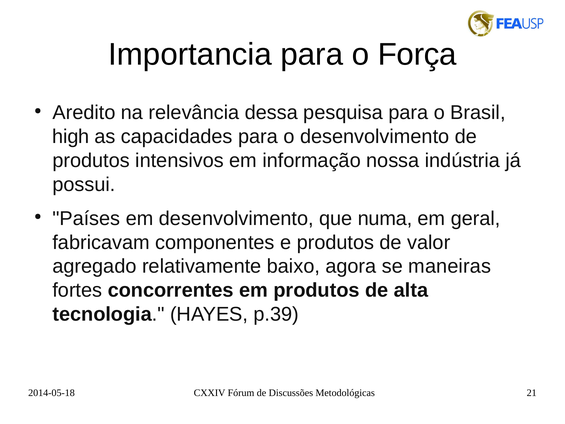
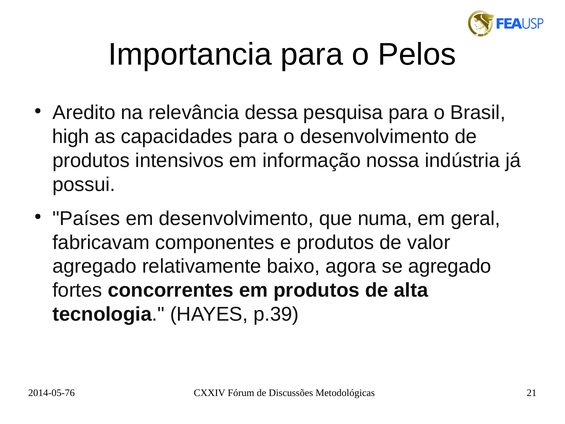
Força: Força -> Pelos (417, 54)
se maneiras: maneiras -> agregado (450, 266)
2014-05-18: 2014-05-18 -> 2014-05-76 (52, 393)
